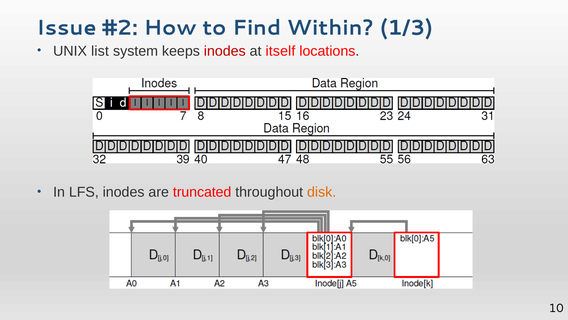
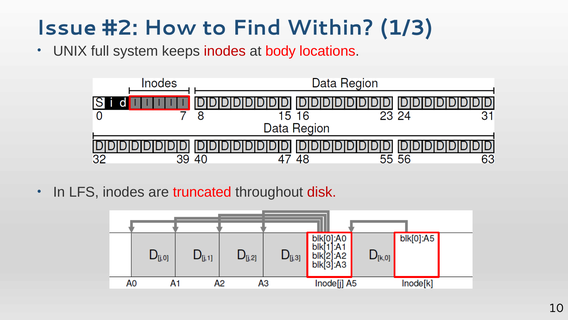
list: list -> full (100, 51)
itself: itself -> body (281, 51)
disk colour: orange -> red (322, 192)
